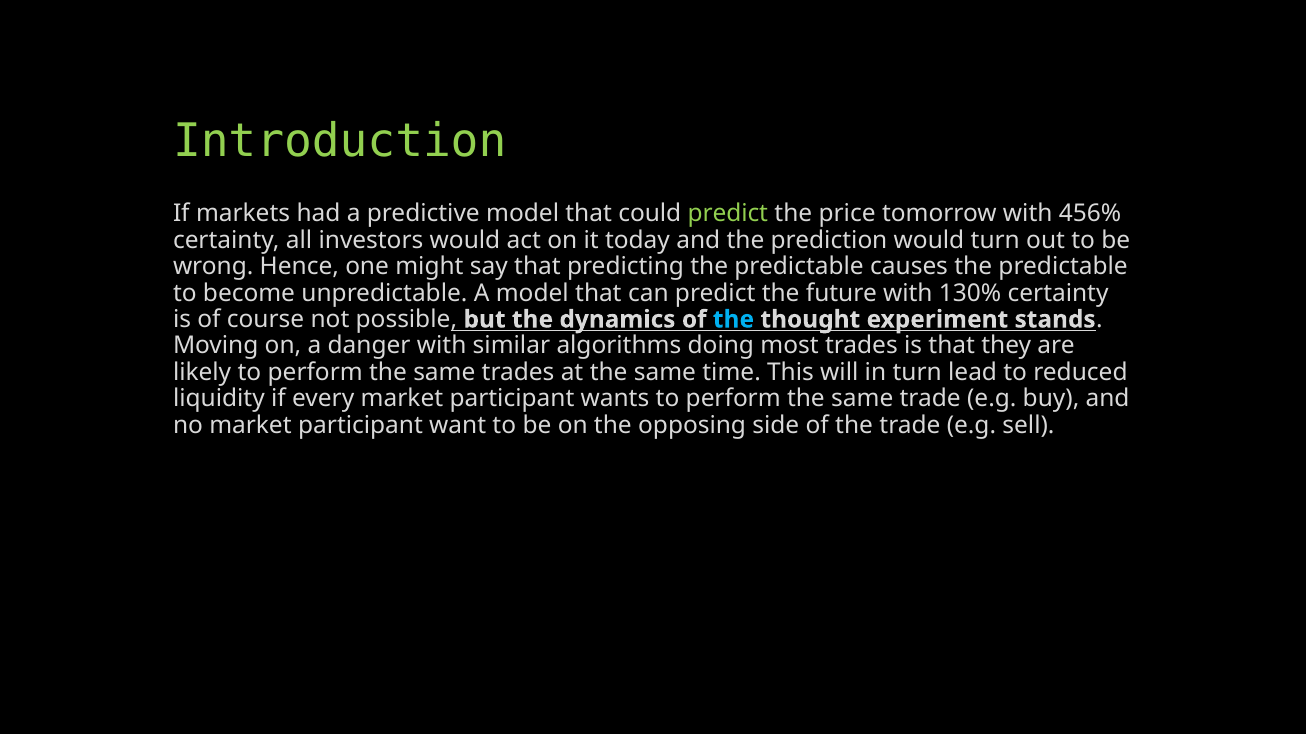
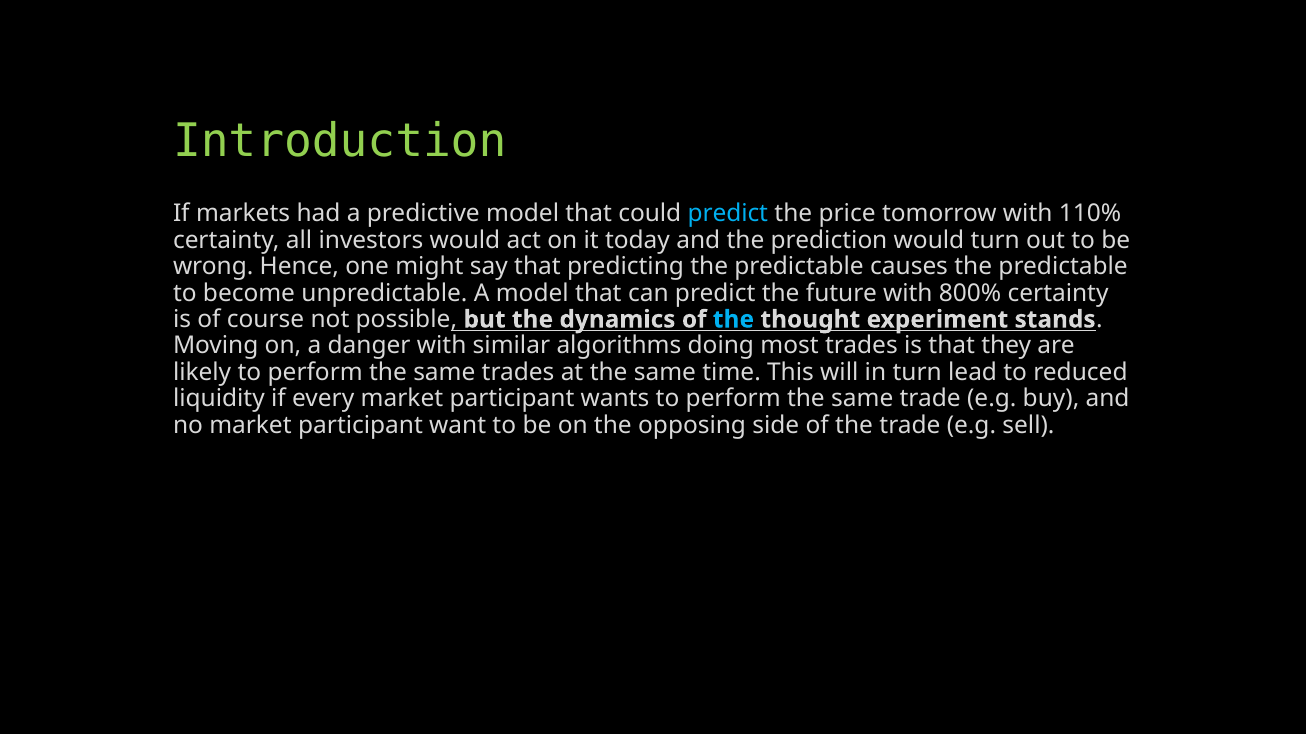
predict colour: light green -> light blue (728, 214)
456%: 456% -> 110% (1090, 214)
130%: 130% -> 800% (970, 293)
